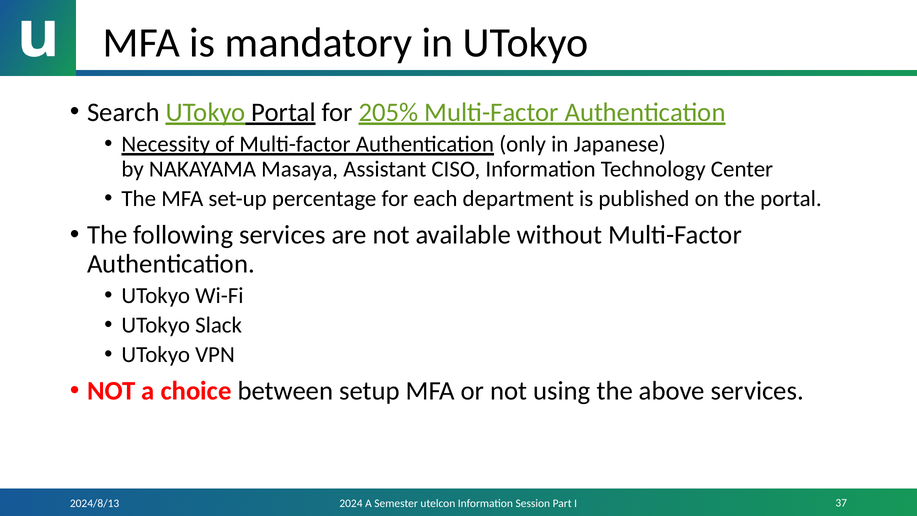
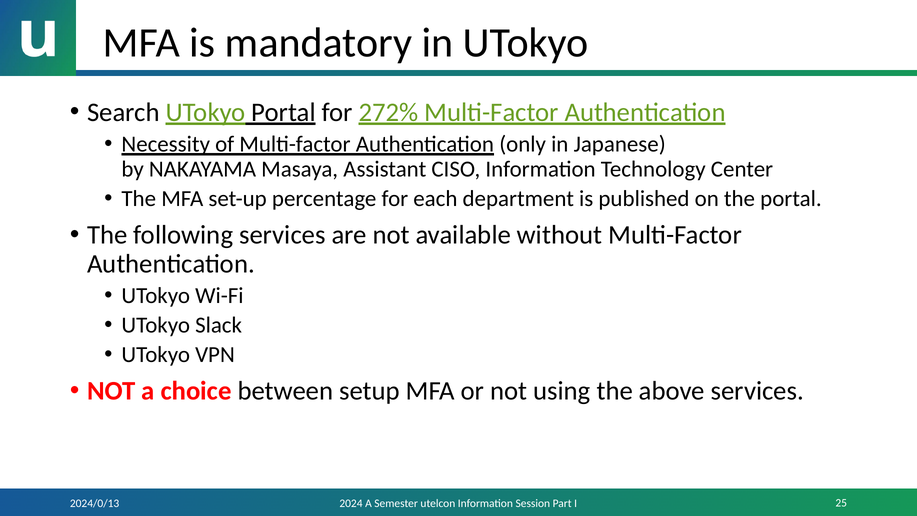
205%: 205% -> 272% (388, 112)
2024/8/13: 2024/8/13 -> 2024/0/13 (95, 503)
37: 37 -> 25 (841, 503)
